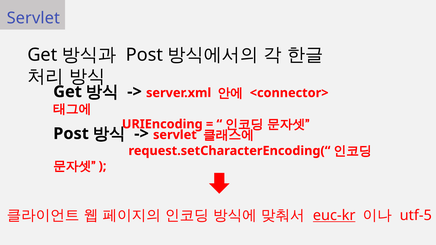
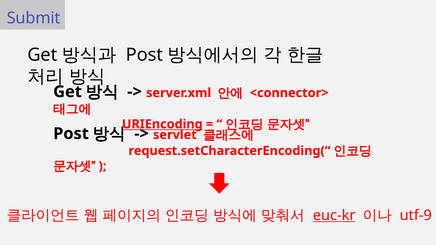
Servlet: Servlet -> Submit (34, 18)
URIEncoding underline: none -> present (162, 124)
utf-5: utf-5 -> utf-9 (416, 216)
